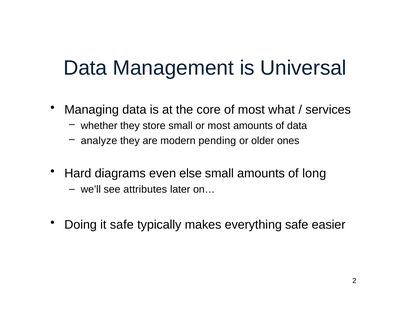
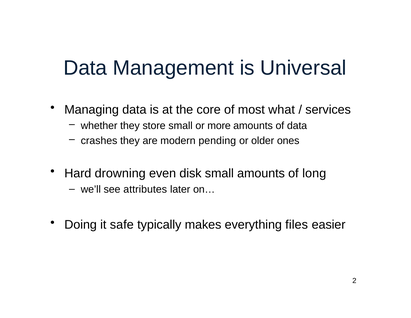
or most: most -> more (219, 126)
analyze: analyze -> crashes (99, 141)
diagrams: diagrams -> drowning (120, 173)
else: else -> disk (190, 173)
everything safe: safe -> files (297, 224)
